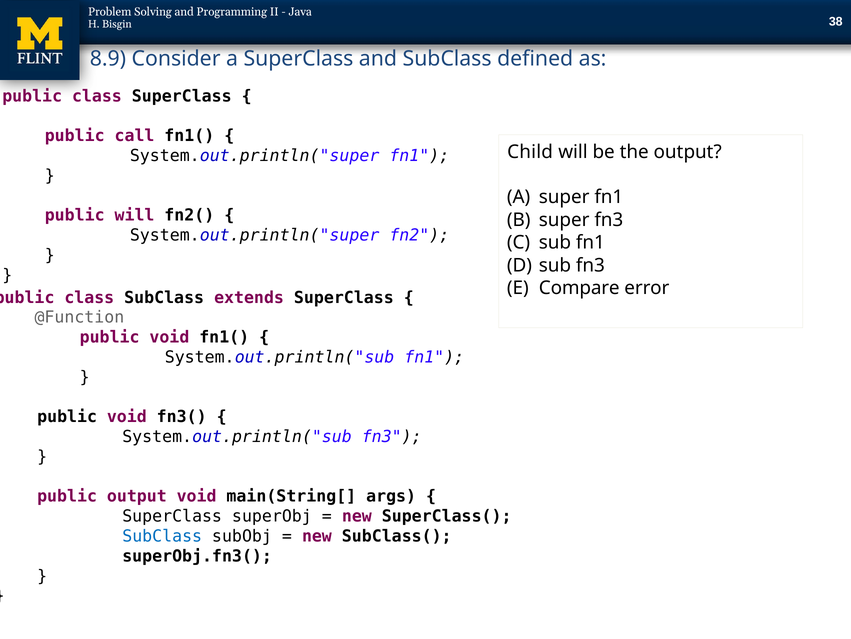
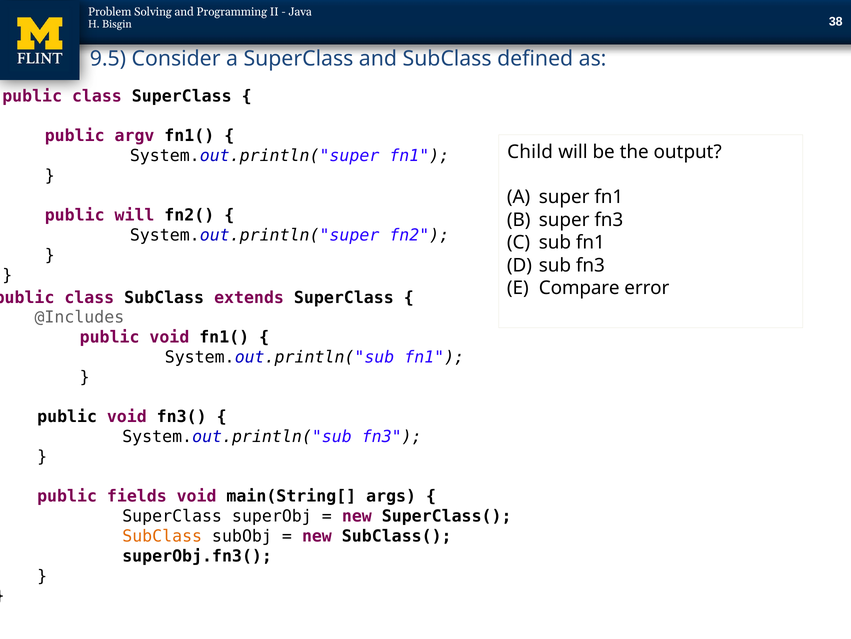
8.9: 8.9 -> 9.5 (108, 59)
call: call -> argv (135, 136)
@Function: @Function -> @Includes (79, 317)
public output: output -> fields (137, 496)
SubClass colour: blue -> orange (162, 536)
